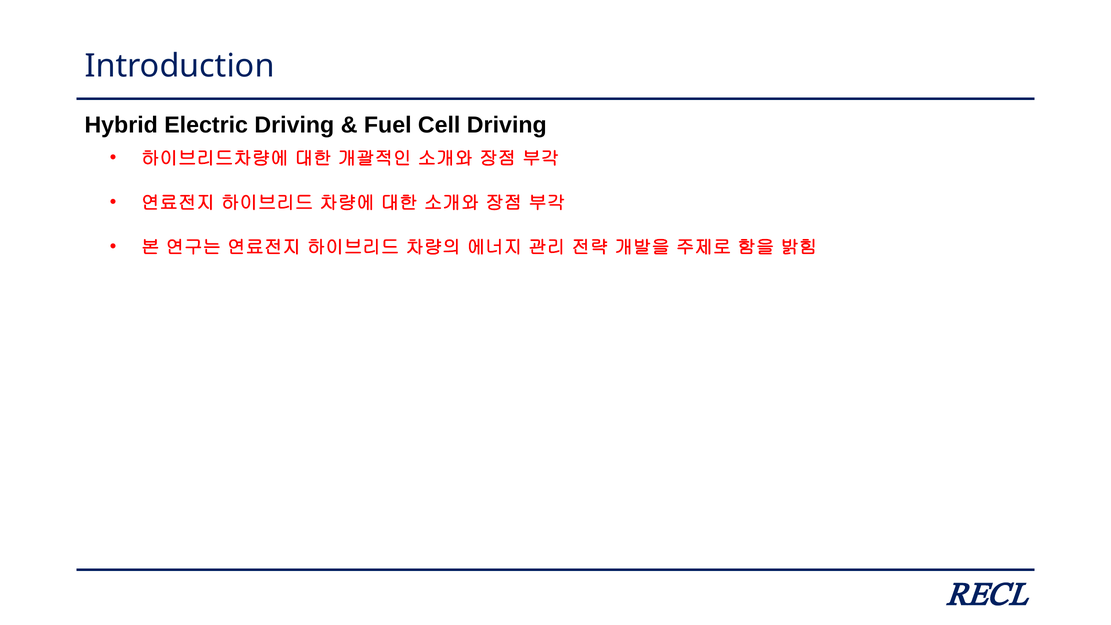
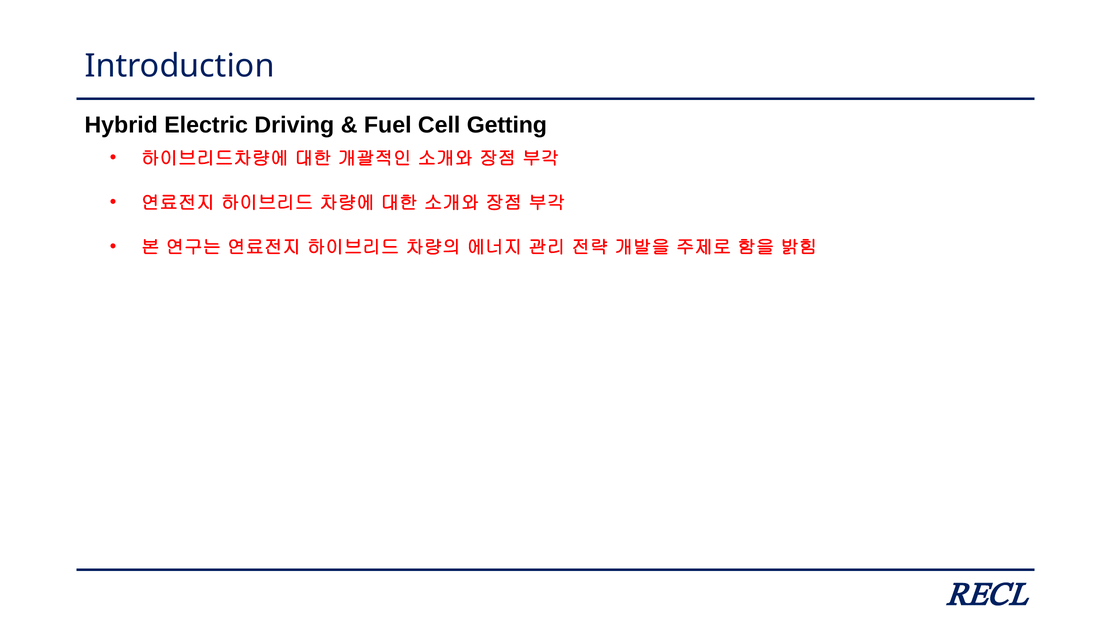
Cell Driving: Driving -> Getting (507, 125)
